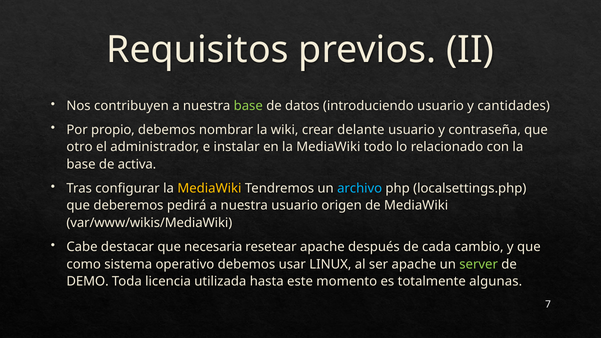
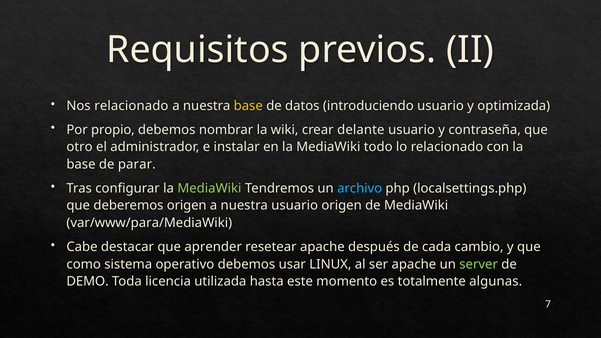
Nos contribuyen: contribuyen -> relacionado (131, 106)
base colour: light green -> yellow (248, 106)
cantidades: cantidades -> optimizada (514, 106)
activa: activa -> parar (137, 164)
MediaWiki colour: yellow -> light green (209, 188)
deberemos pedirá: pedirá -> origen (187, 206)
var/www/wikis/MediaWiki: var/www/wikis/MediaWiki -> var/www/para/MediaWiki (149, 223)
necesaria: necesaria -> aprender (213, 247)
